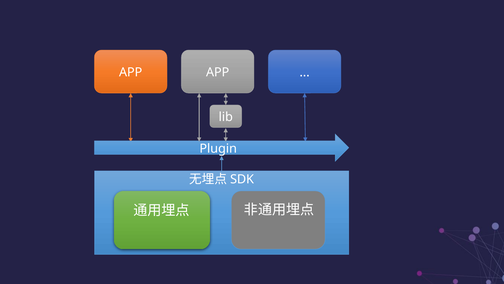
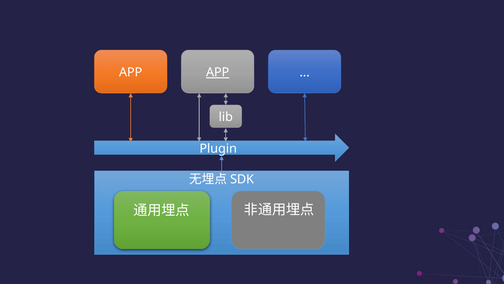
APP underline: none -> present (218, 72)
